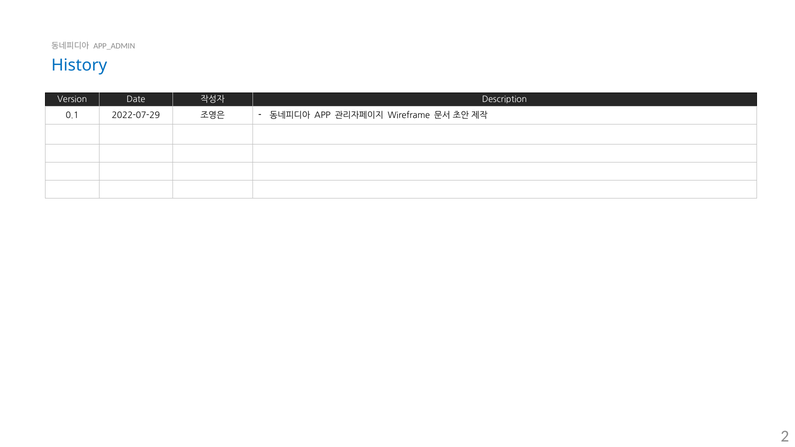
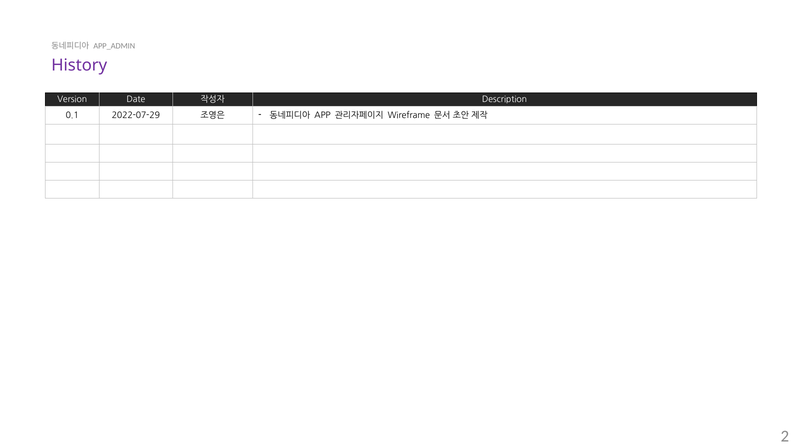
History colour: blue -> purple (79, 65)
